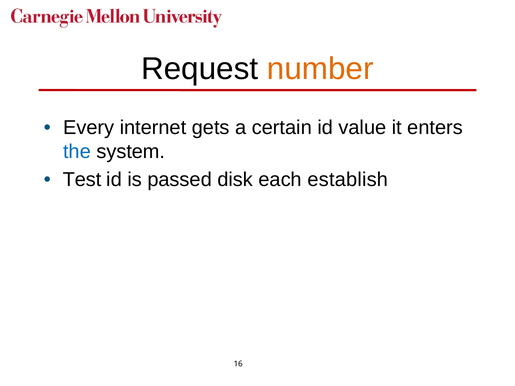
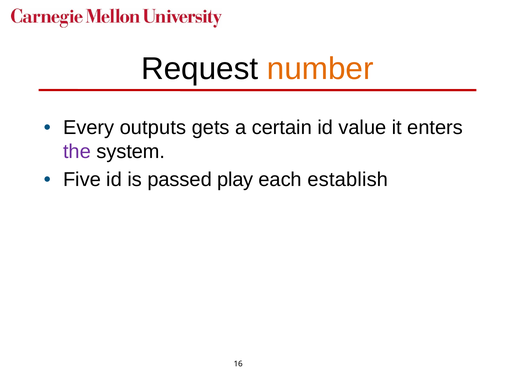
internet: internet -> outputs (153, 128)
the colour: blue -> purple (77, 152)
Test: Test -> Five (82, 180)
disk: disk -> play (235, 180)
